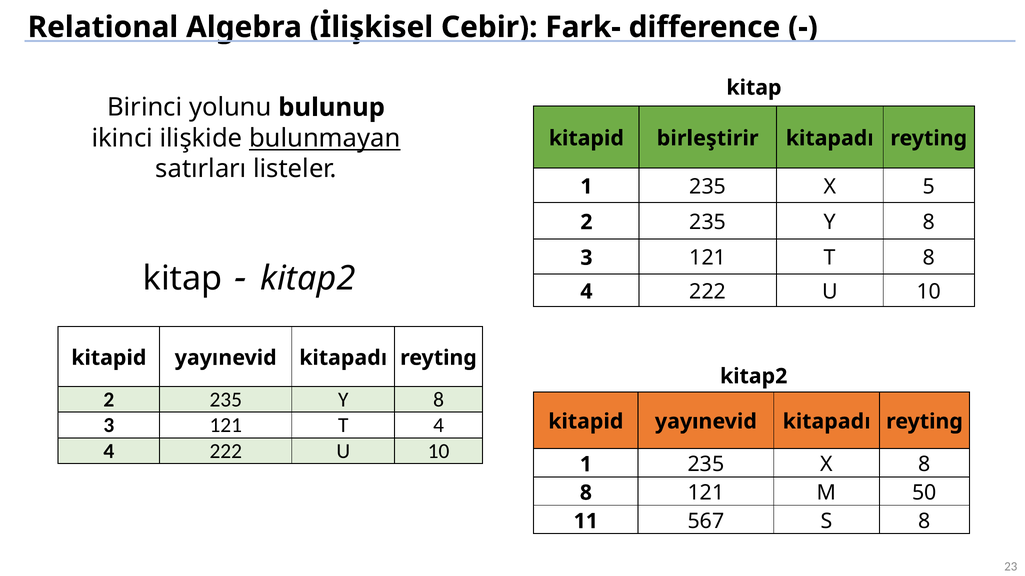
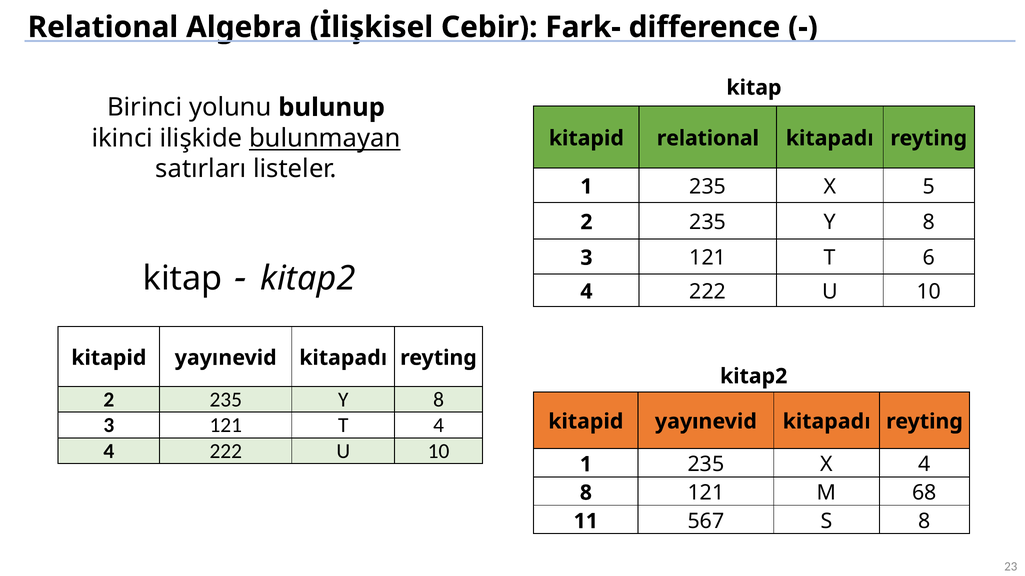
kitapid birleştirir: birleştirir -> relational (708, 138)
T 8: 8 -> 6 (929, 258)
X 8: 8 -> 4 (925, 465)
50: 50 -> 68 (925, 493)
